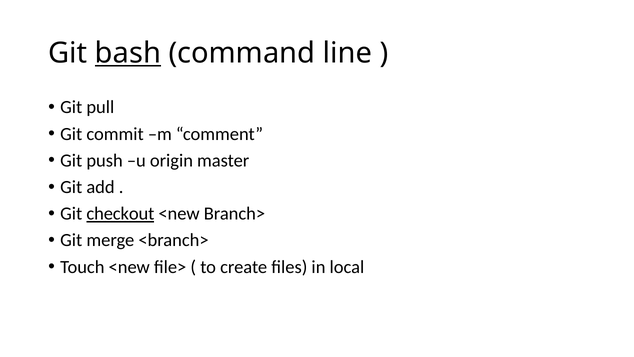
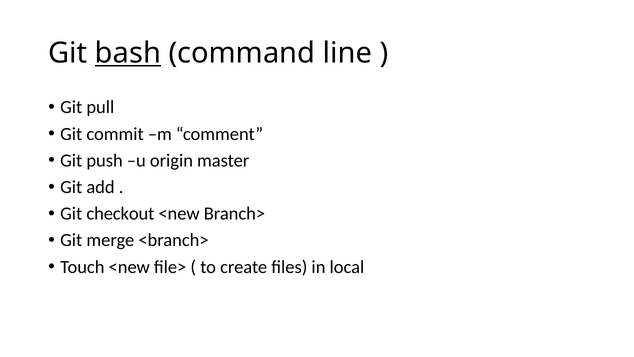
checkout underline: present -> none (120, 214)
